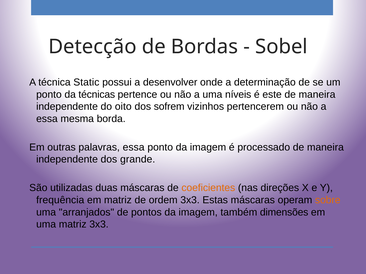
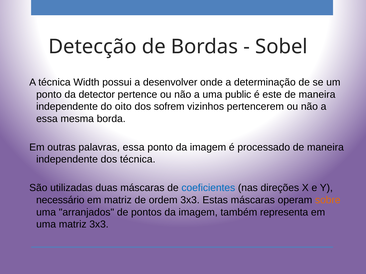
Static: Static -> Width (86, 82)
técnicas: técnicas -> detector (97, 95)
níveis: níveis -> public (238, 95)
dos grande: grande -> técnica (138, 160)
coeficientes colour: orange -> blue (208, 188)
frequência: frequência -> necessário (60, 200)
dimensões: dimensões -> representa (284, 213)
